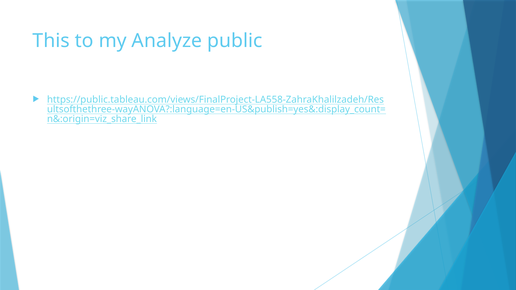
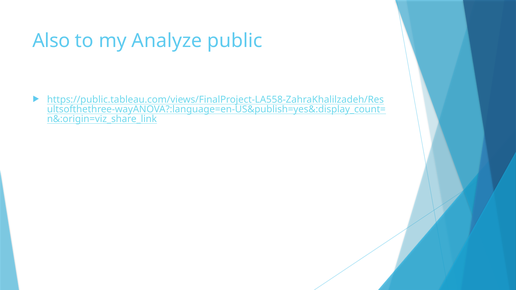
This: This -> Also (51, 41)
